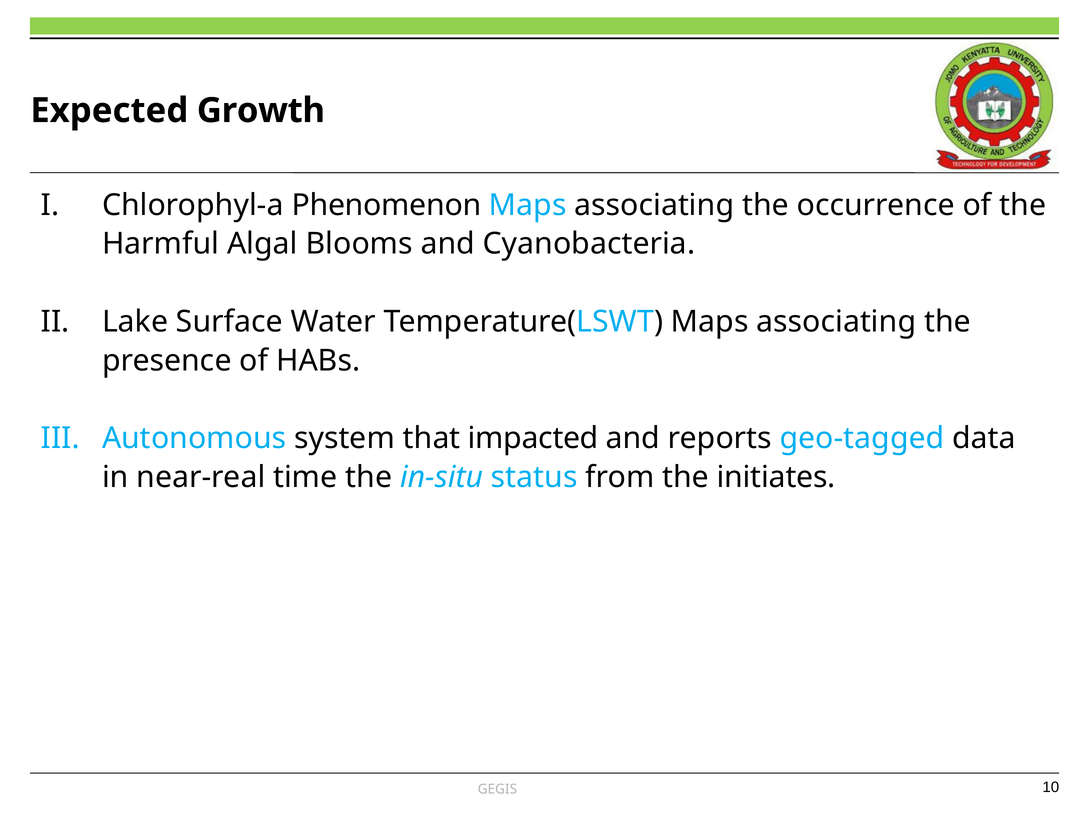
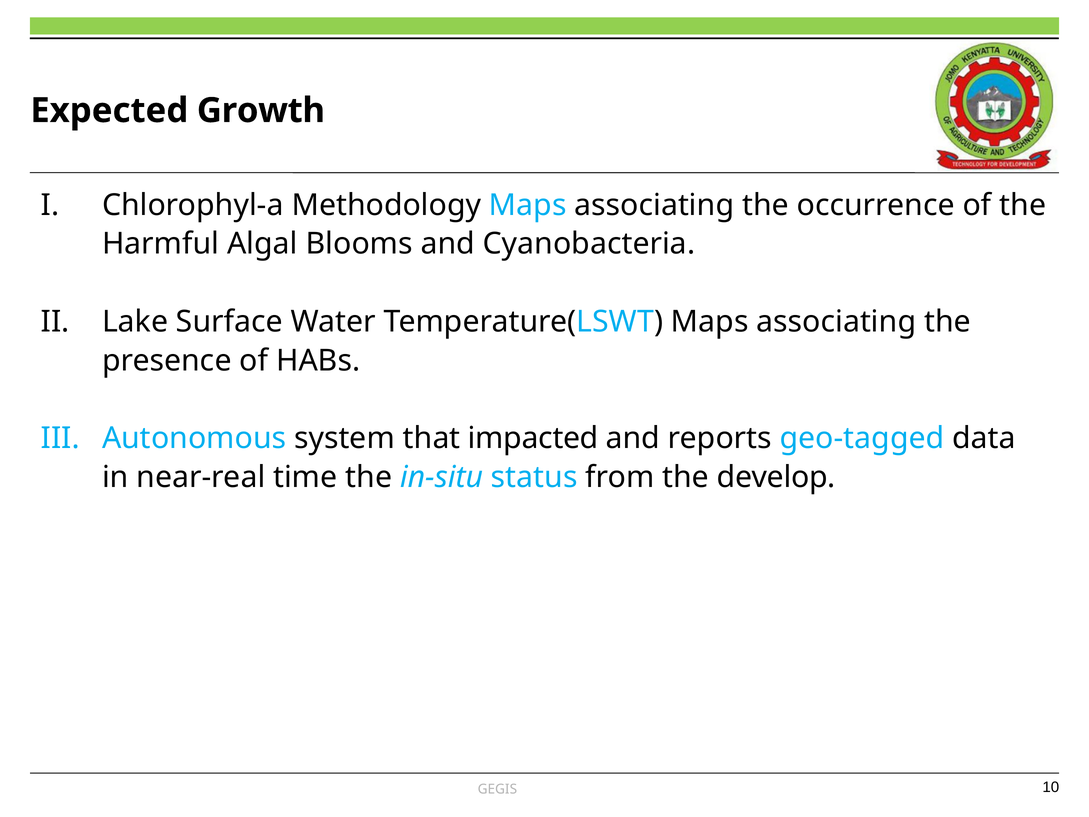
Phenomenon: Phenomenon -> Methodology (386, 205)
initiates: initiates -> develop (776, 477)
